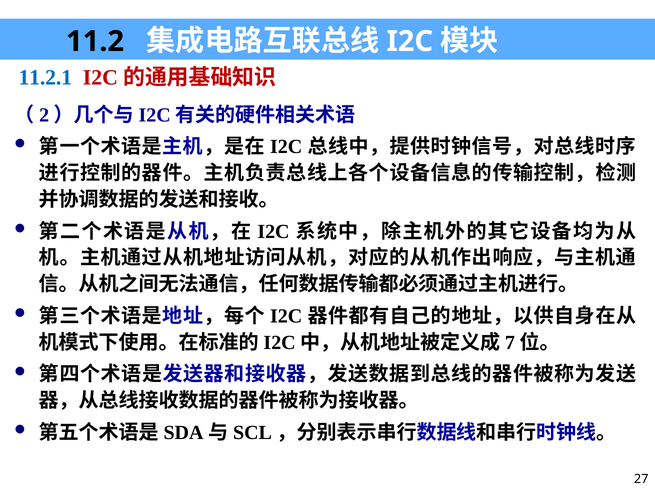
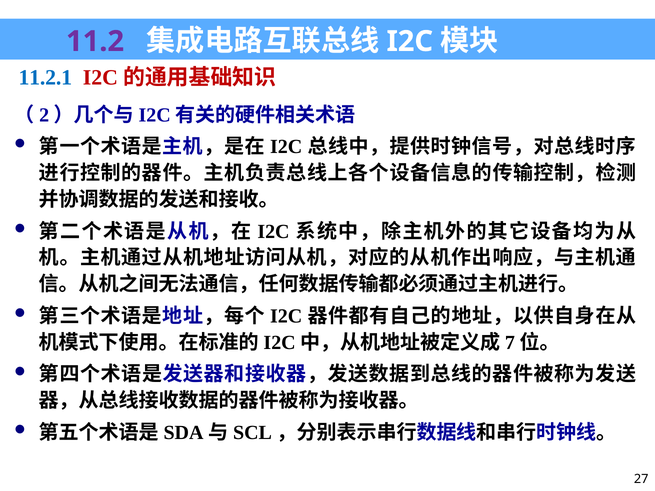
11.2 colour: black -> purple (95, 41)
